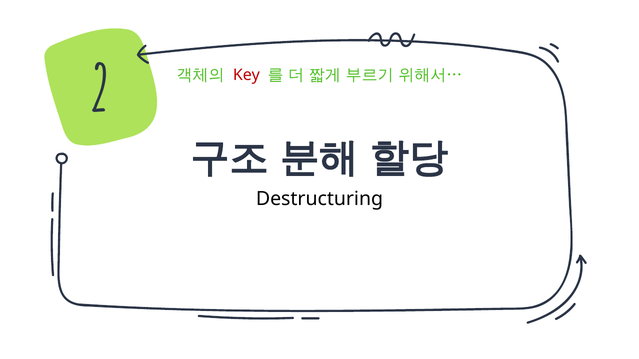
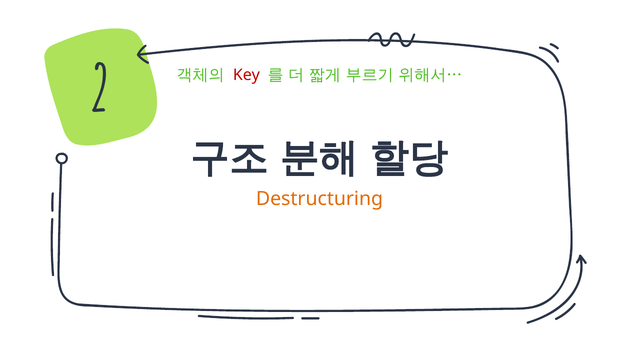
Destructuring colour: black -> orange (319, 199)
